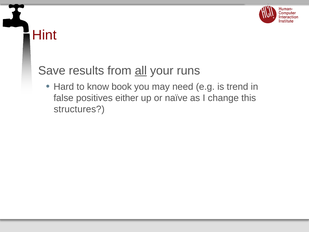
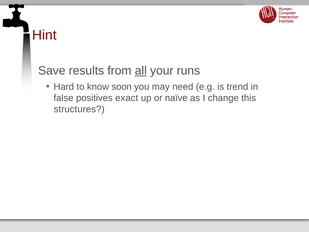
book: book -> soon (122, 87)
either: either -> exact (127, 98)
